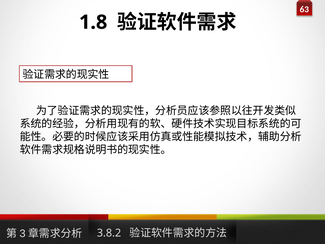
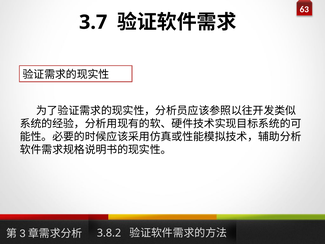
1.8: 1.8 -> 3.7 (93, 22)
